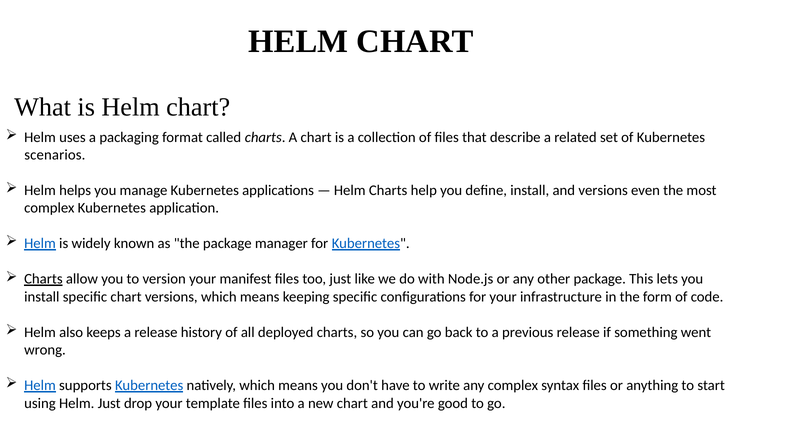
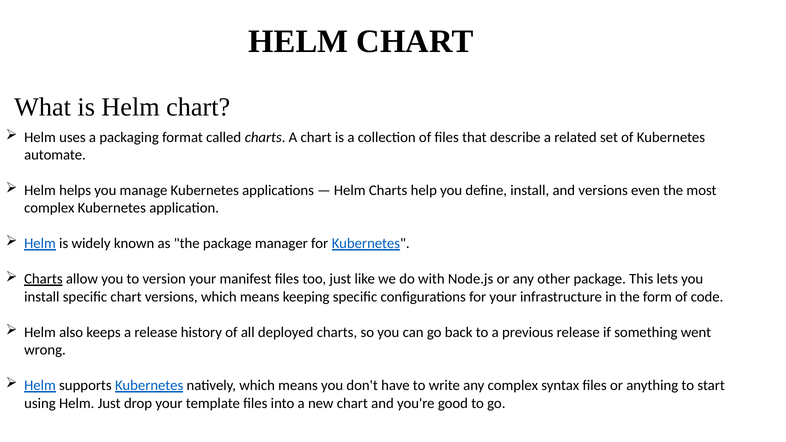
scenarios: scenarios -> automate (55, 155)
